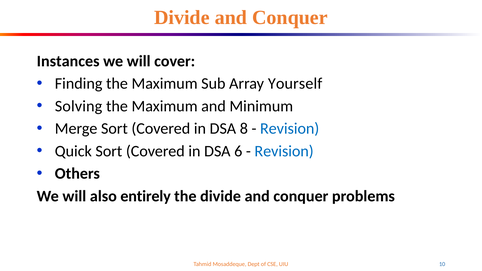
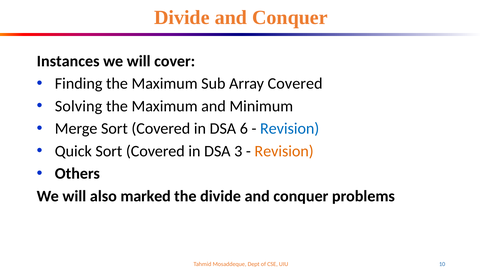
Array Yourself: Yourself -> Covered (295, 84)
8: 8 -> 6 (244, 129)
6: 6 -> 3 (238, 151)
Revision colour: blue -> orange (284, 151)
entirely: entirely -> marked (146, 196)
